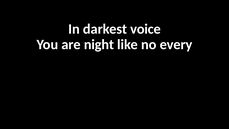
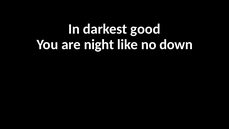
voice: voice -> good (145, 29)
every: every -> down (176, 44)
